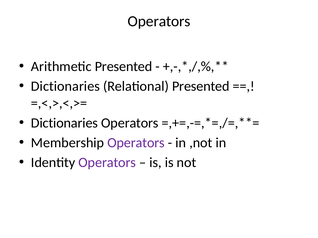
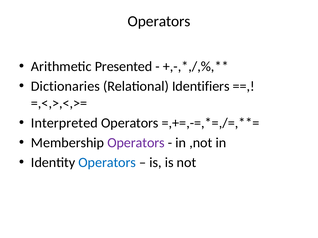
Relational Presented: Presented -> Identifiers (201, 87)
Dictionaries: Dictionaries -> Interpreted (64, 123)
Operators colour: purple -> blue (107, 163)
